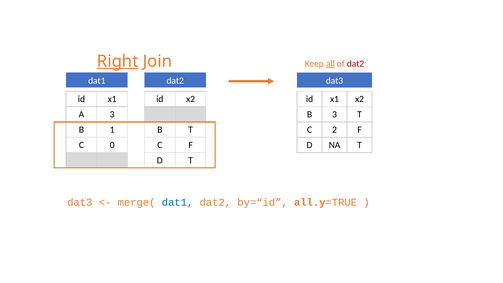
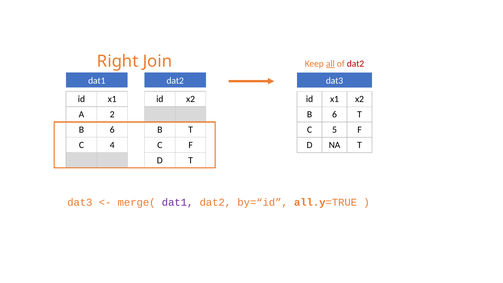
Right underline: present -> none (118, 61)
A 3: 3 -> 2 (112, 114)
3: 3 -> 6 (335, 114)
1: 1 -> 6 (112, 130)
2: 2 -> 5 (335, 130)
0: 0 -> 4 (112, 145)
dat1 colour: blue -> purple (178, 202)
